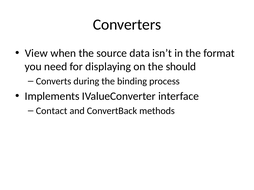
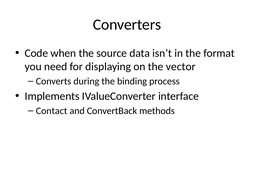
View: View -> Code (36, 53)
should: should -> vector (181, 67)
